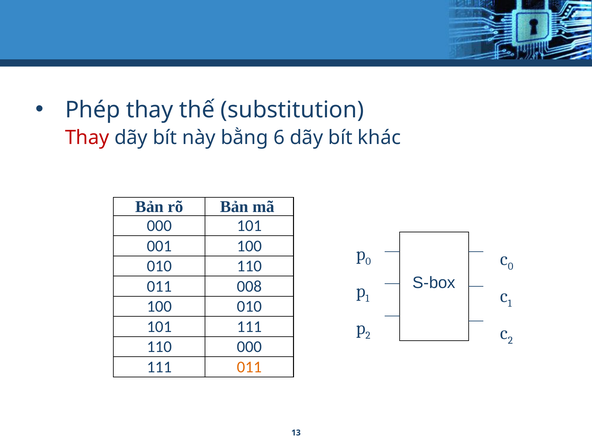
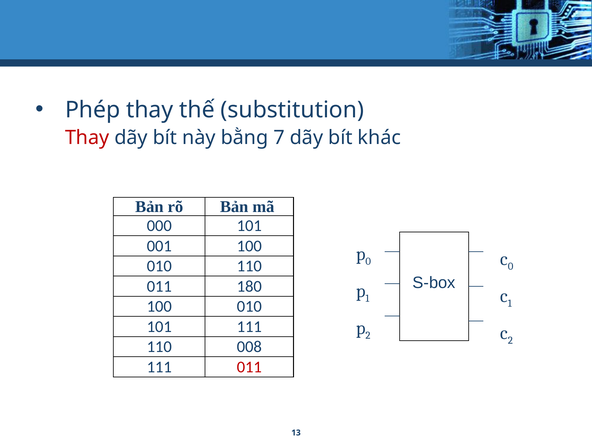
6: 6 -> 7 (279, 138)
008: 008 -> 180 (249, 286)
110 000: 000 -> 008 (249, 347)
011 colour: orange -> red (249, 367)
